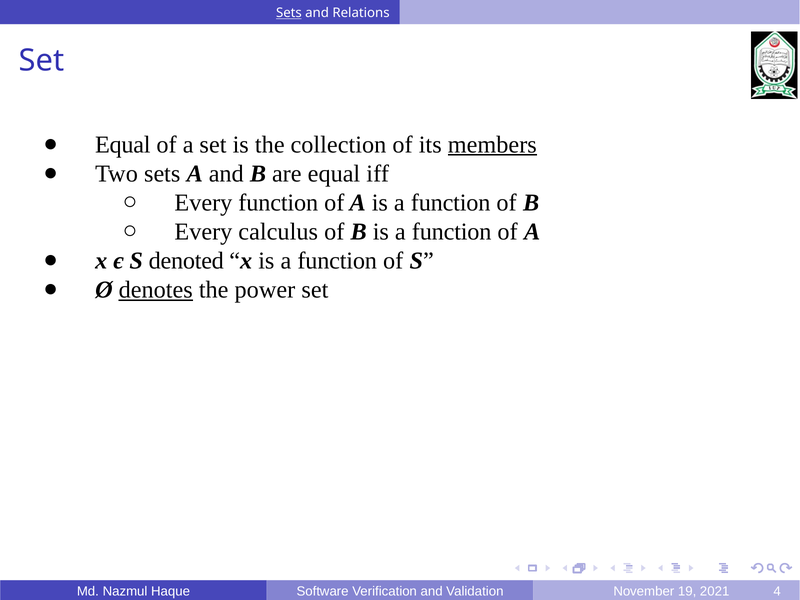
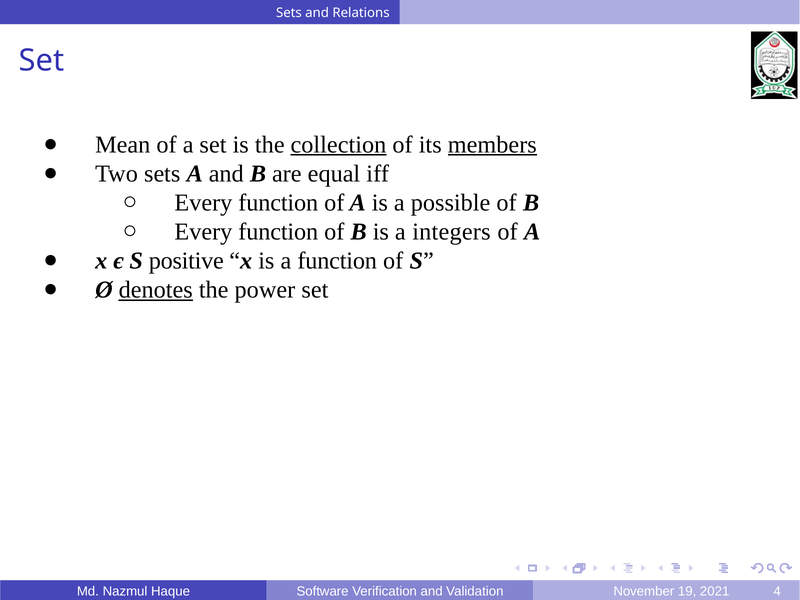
Sets underline: present -> none (289, 13)
Equal: Equal -> Mean (123, 145)
collection underline: none -> present (338, 145)
A is a function: function -> possible (451, 203)
calculus: calculus -> function (278, 232)
B is a function: function -> integers (451, 232)
denoted: denoted -> positive (186, 261)
